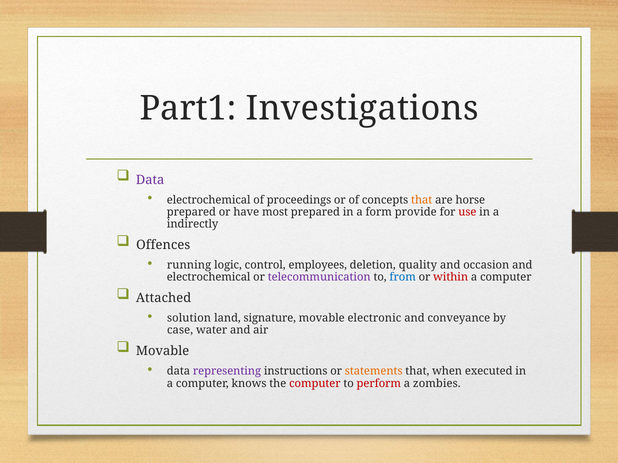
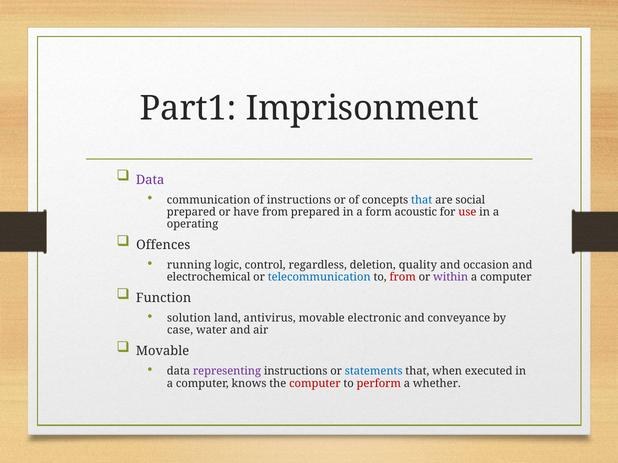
Investigations: Investigations -> Imprisonment (362, 108)
electrochemical: electrochemical -> communication (209, 200)
of proceedings: proceedings -> instructions (299, 200)
that colour: orange -> blue (422, 200)
horse: horse -> social (470, 200)
have most: most -> from (275, 212)
provide: provide -> acoustic (416, 212)
indirectly: indirectly -> operating (193, 224)
employees: employees -> regardless (318, 265)
telecommunication colour: purple -> blue (319, 277)
from colour: blue -> red (403, 277)
within colour: red -> purple (451, 277)
Attached: Attached -> Function (164, 298)
signature: signature -> antivirus (270, 319)
statements colour: orange -> blue (374, 372)
zombies: zombies -> whether (437, 384)
